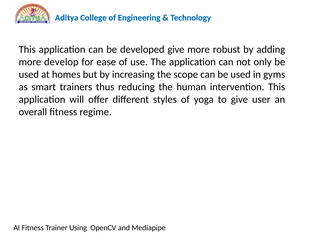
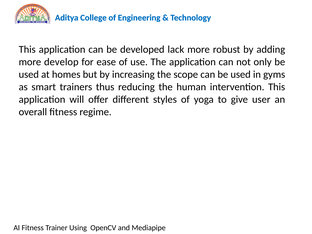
developed give: give -> lack (176, 49)
